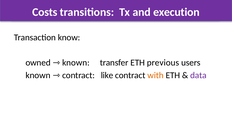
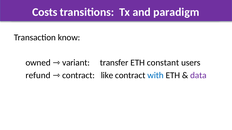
execution: execution -> paradigm (176, 12)
owned known: known -> variant (76, 63)
previous: previous -> constant (163, 63)
known: known -> refund (38, 76)
with colour: orange -> blue (156, 76)
